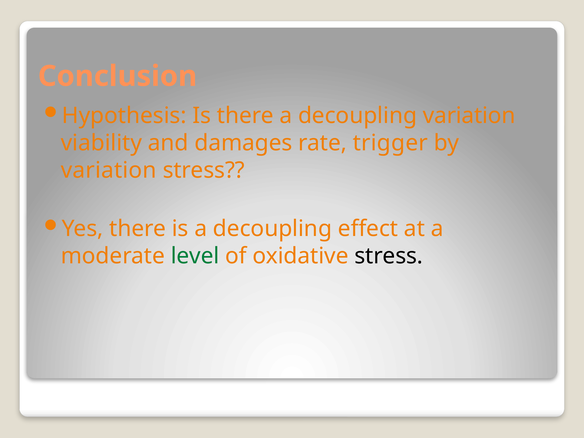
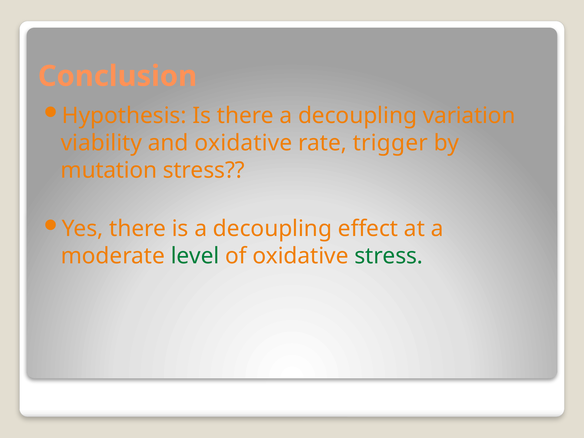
and damages: damages -> oxidative (243, 143)
variation: variation -> mutation (109, 170)
stress colour: black -> green (389, 256)
